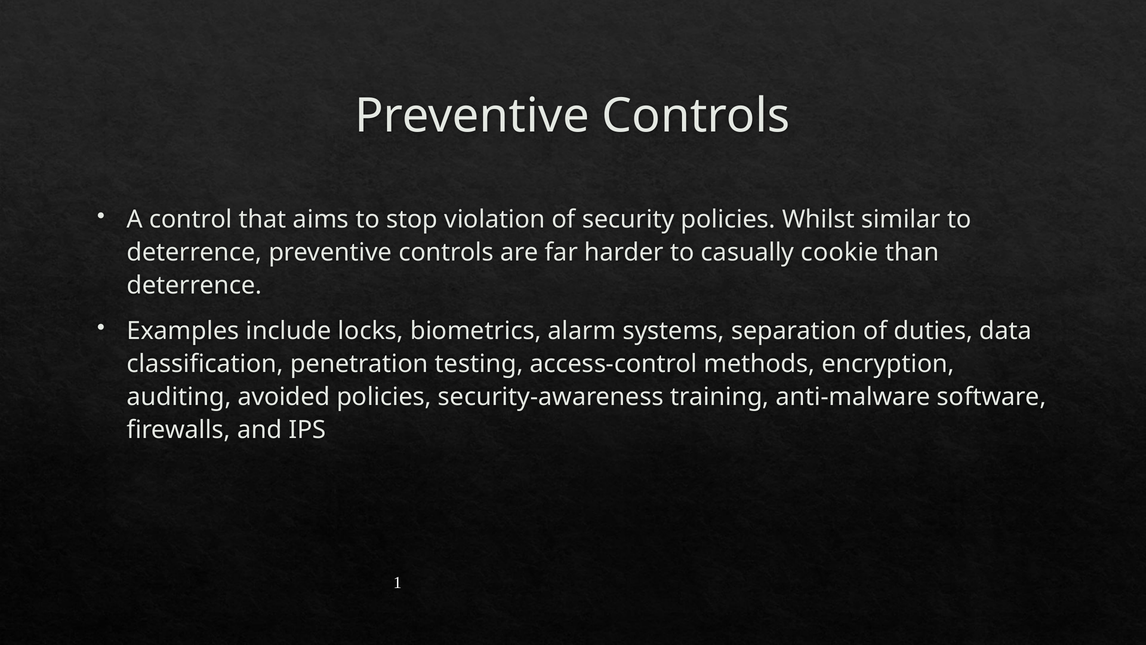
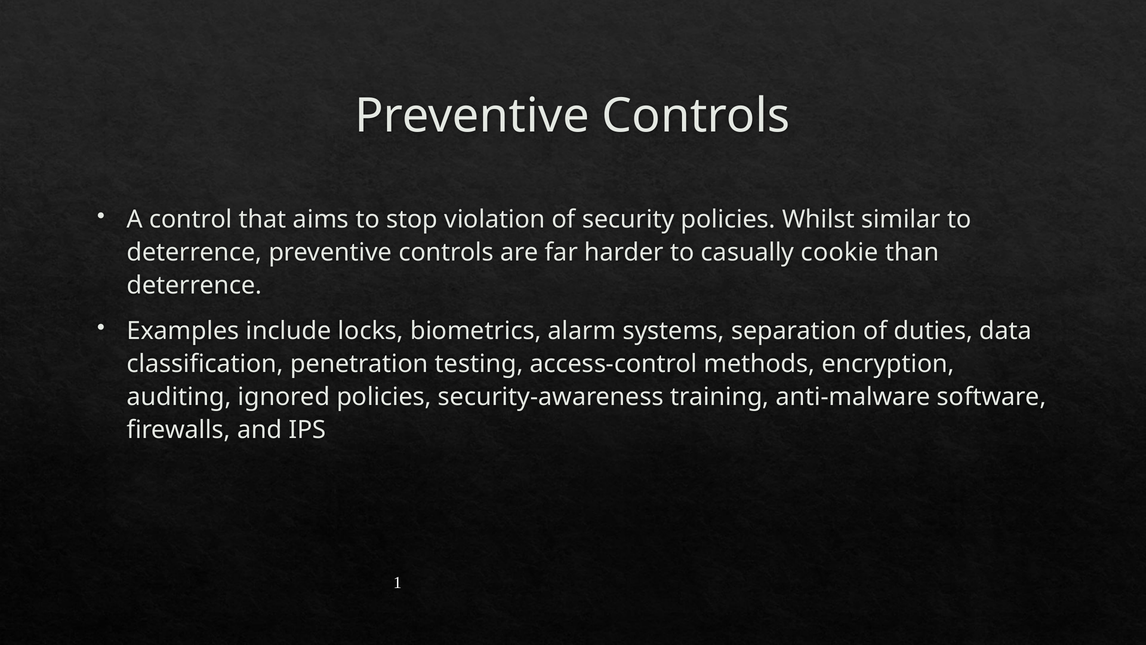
avoided: avoided -> ignored (284, 397)
